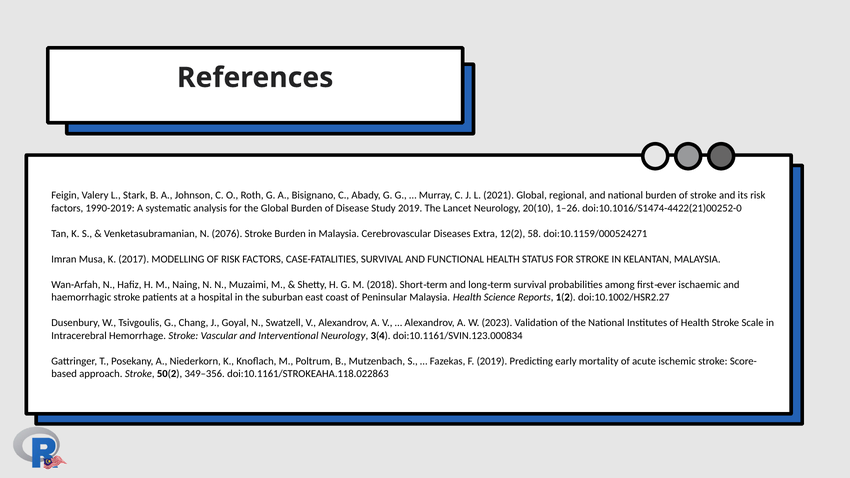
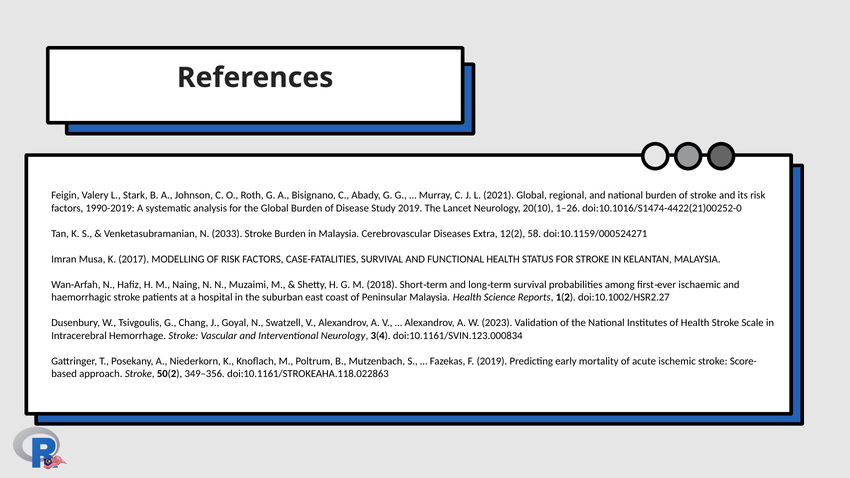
2076: 2076 -> 2033 (227, 234)
